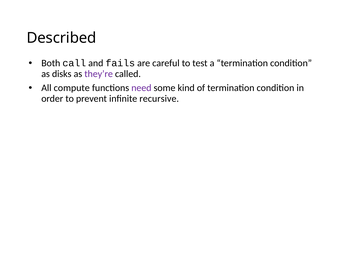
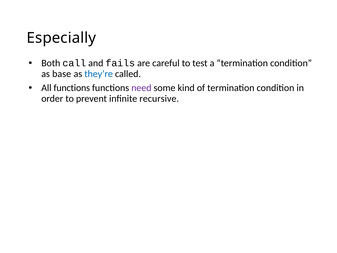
Described: Described -> Especially (61, 38)
disks: disks -> base (62, 74)
they’re colour: purple -> blue (99, 74)
All compute: compute -> functions (72, 88)
